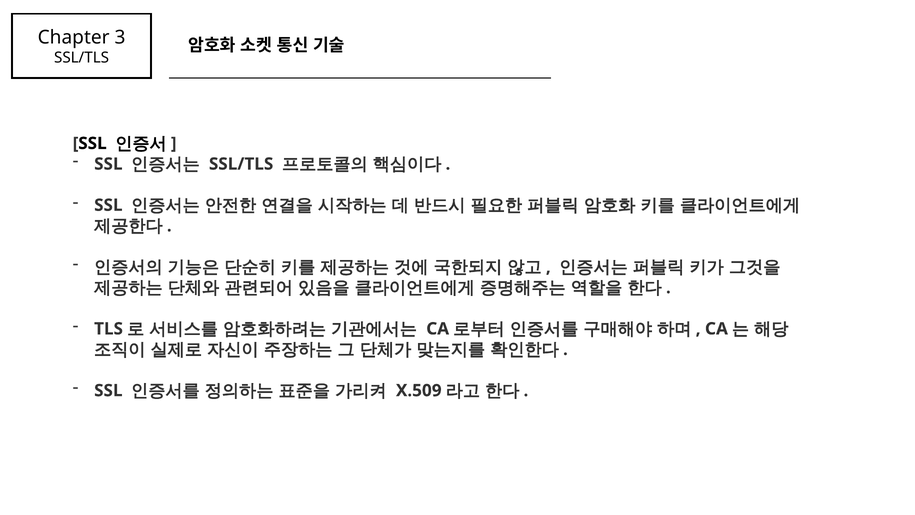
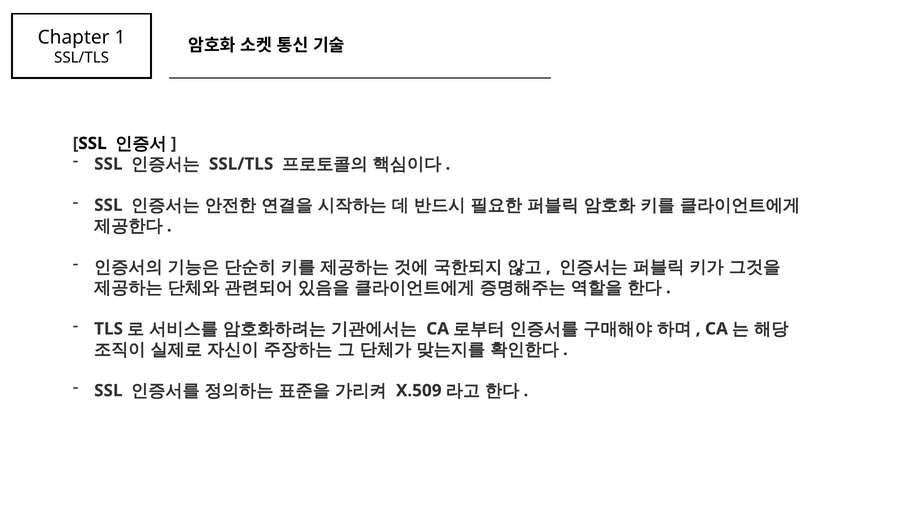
3: 3 -> 1 (120, 37)
